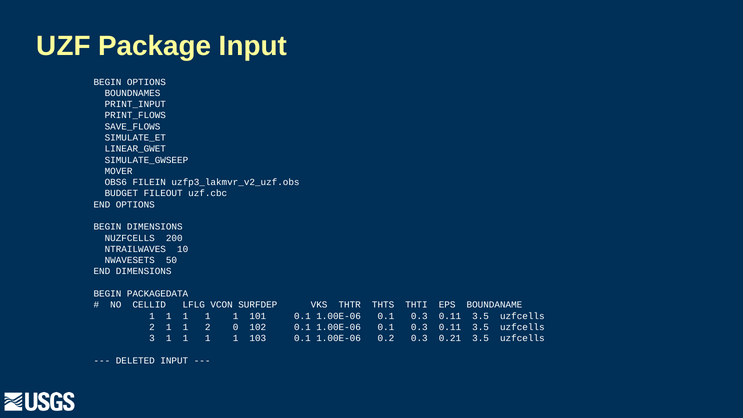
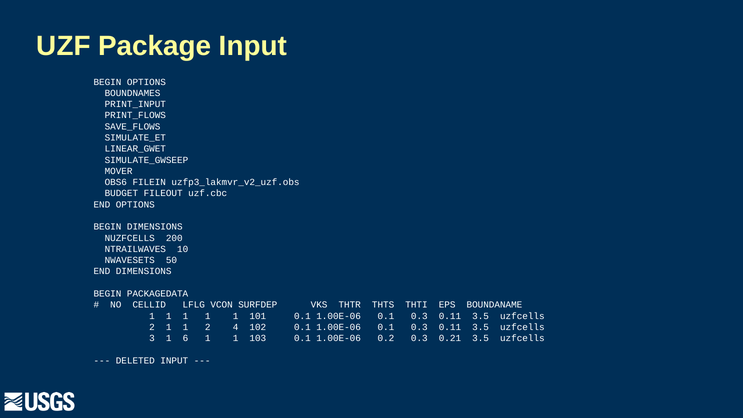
0: 0 -> 4 (236, 327)
3 1 1: 1 -> 6 (185, 338)
